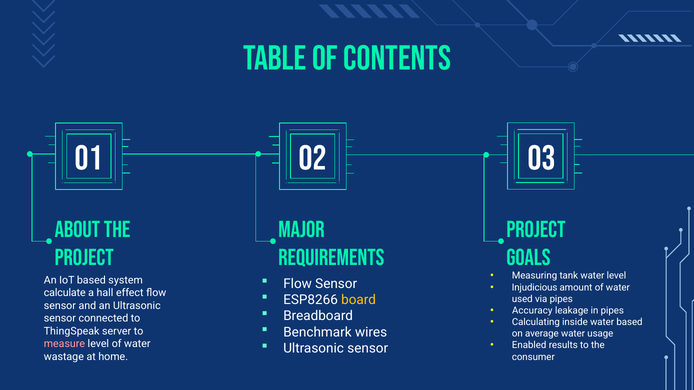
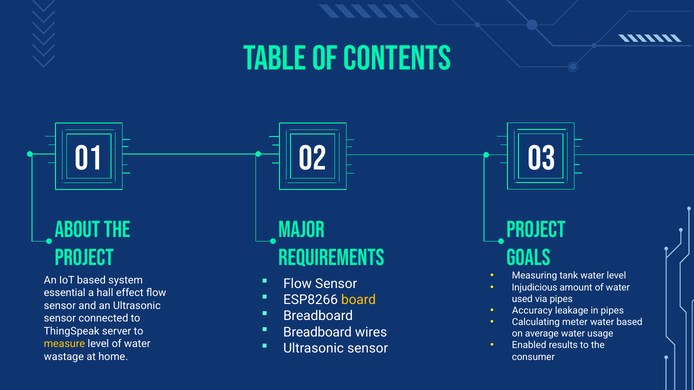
calculate: calculate -> essential (65, 293)
inside: inside -> meter (575, 322)
Benchmark: Benchmark -> Breadboard (318, 332)
measure colour: pink -> yellow (64, 344)
